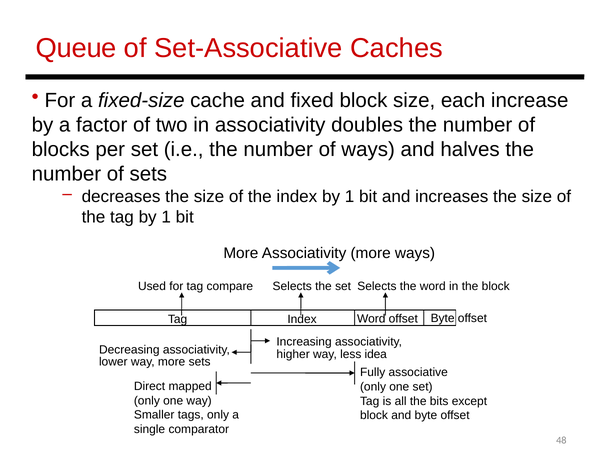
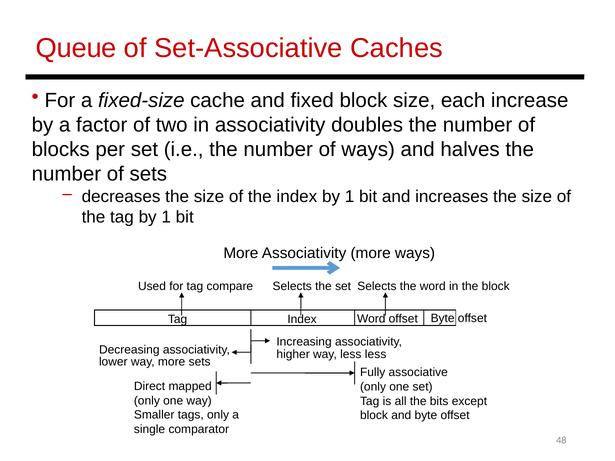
less idea: idea -> less (376, 354)
